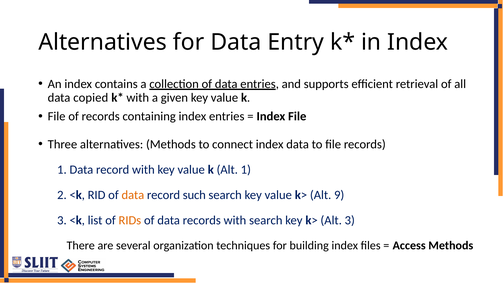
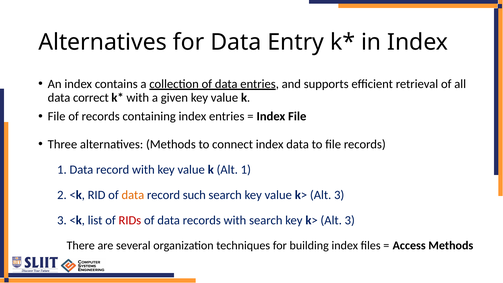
copied: copied -> correct (91, 98)
value k> Alt 9: 9 -> 3 (339, 195)
RIDs colour: orange -> red (130, 220)
